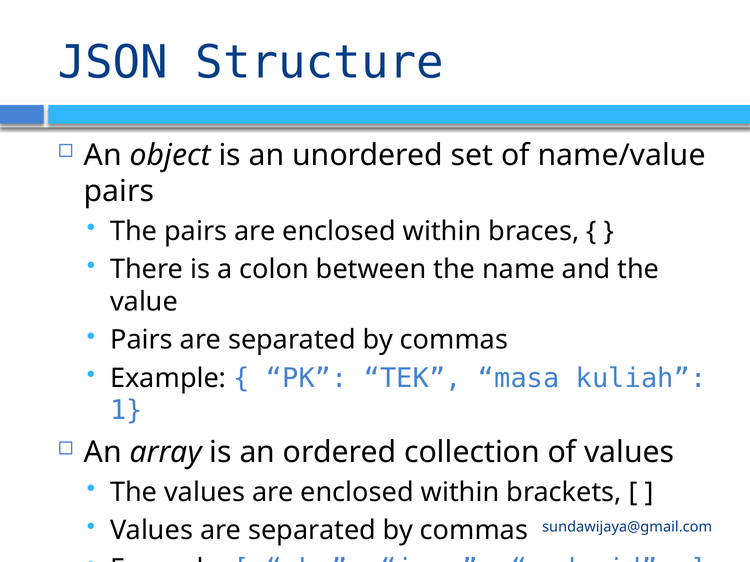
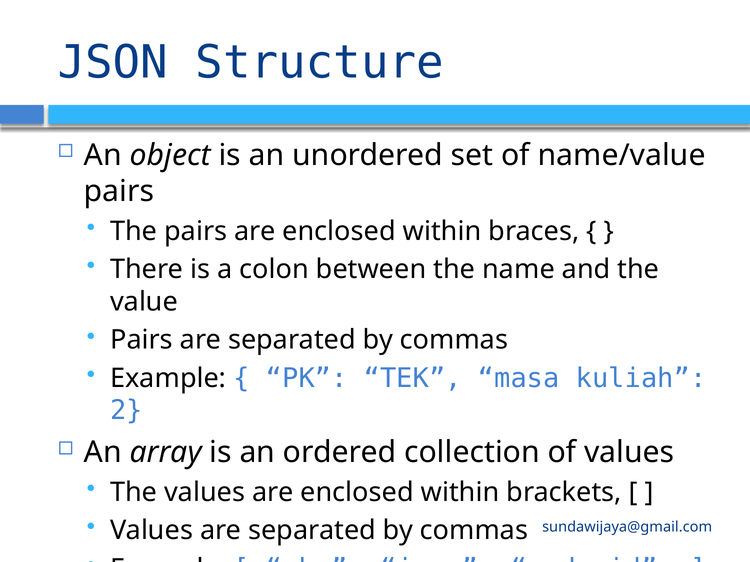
1: 1 -> 2 (126, 411)
